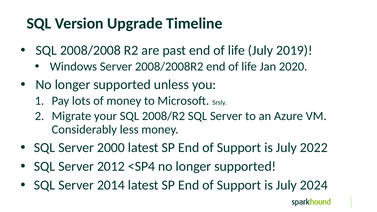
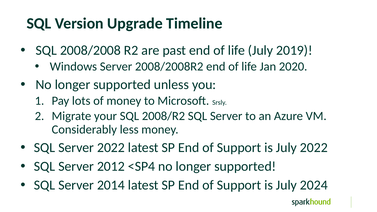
Server 2000: 2000 -> 2022 (111, 148)
